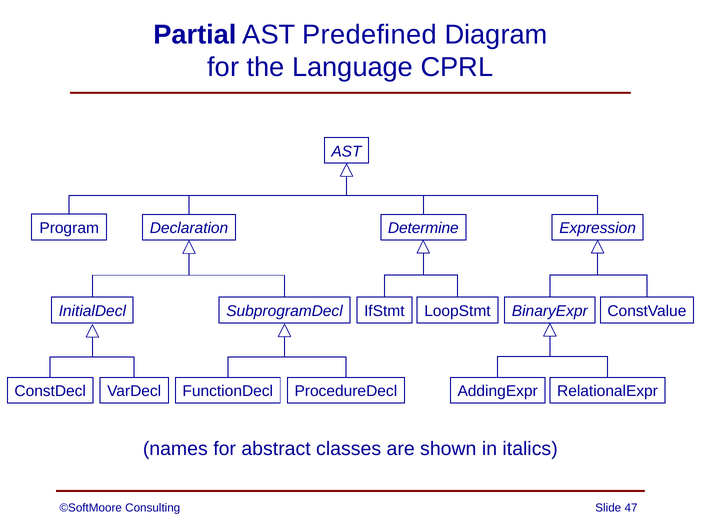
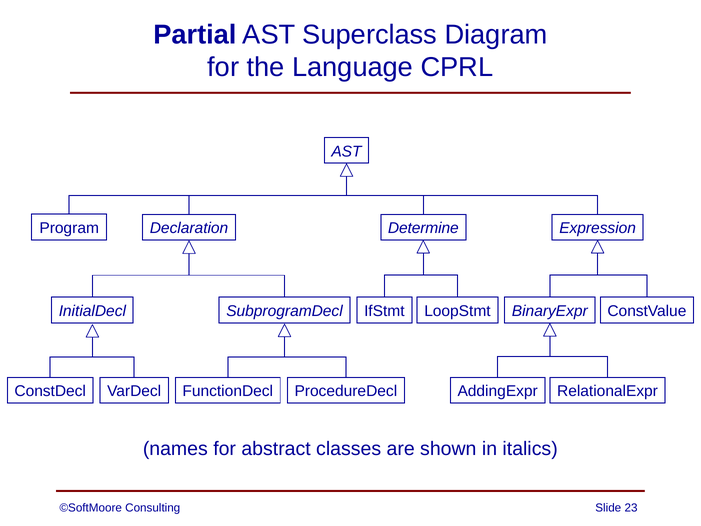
Predefined: Predefined -> Superclass (370, 35)
47: 47 -> 23 (631, 508)
